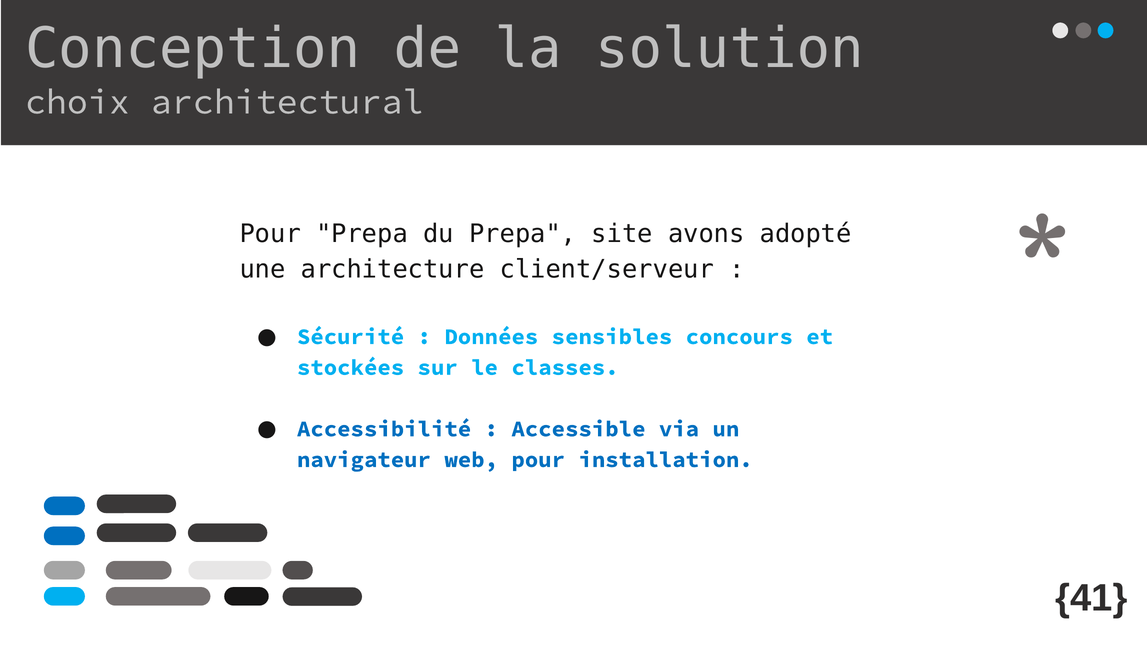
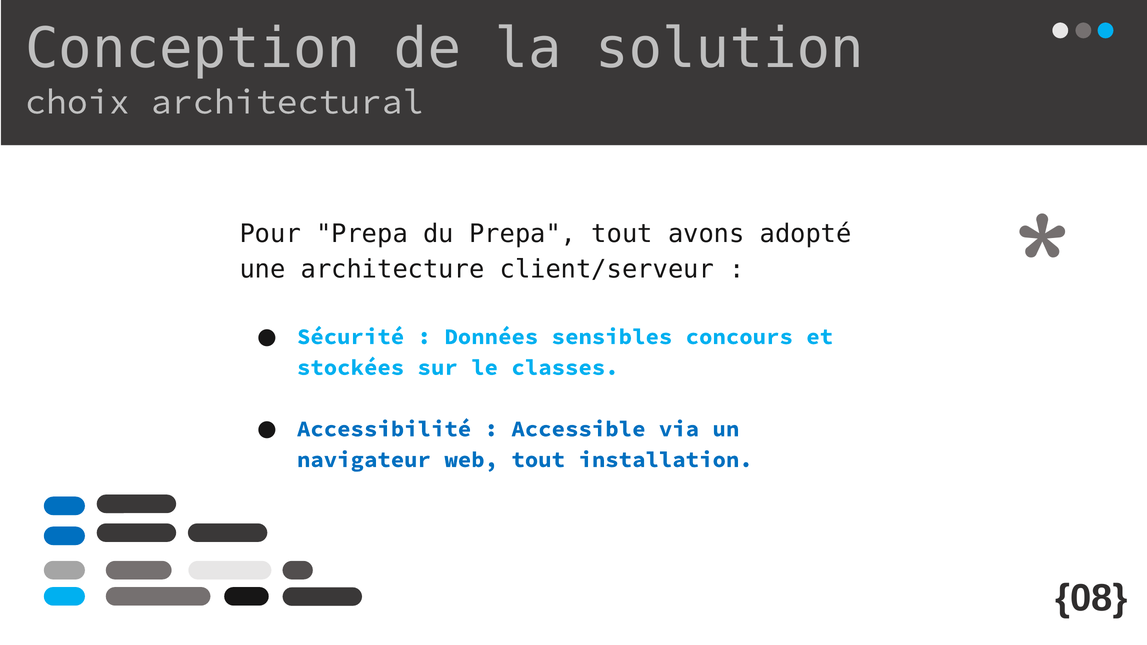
Prepa site: site -> tout (622, 234)
web pour: pour -> tout (538, 460)
41: 41 -> 08 (1091, 598)
